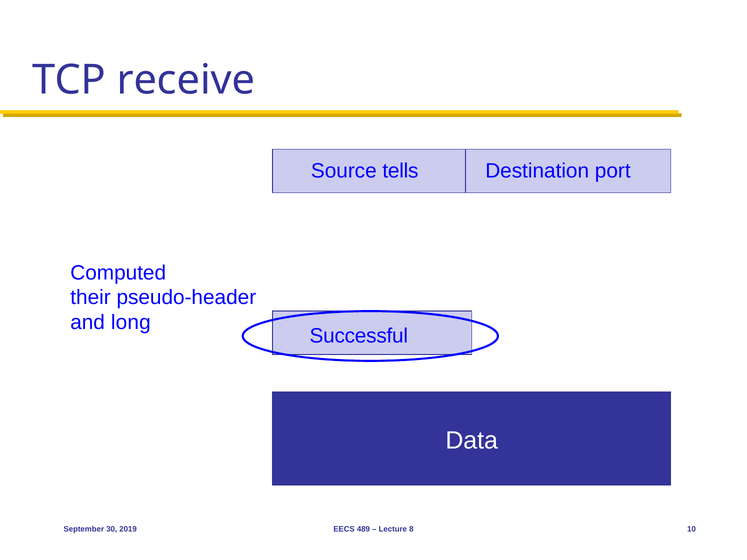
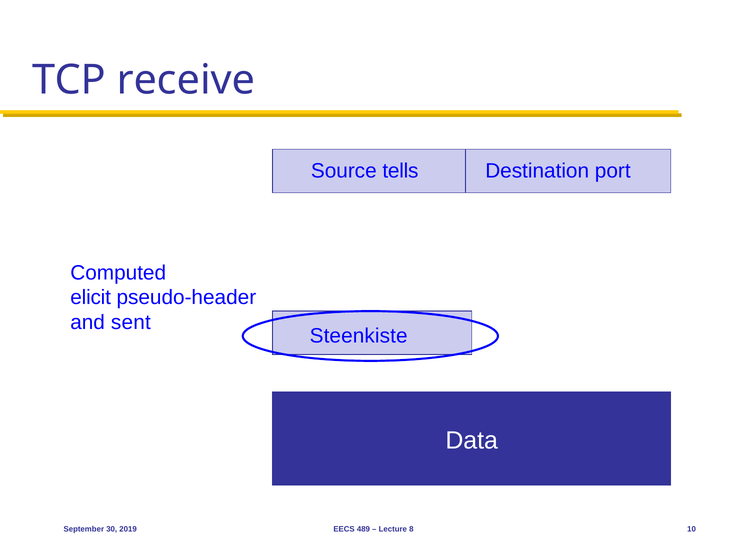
their: their -> elicit (91, 298)
long: long -> sent (131, 323)
Successful: Successful -> Steenkiste (359, 336)
